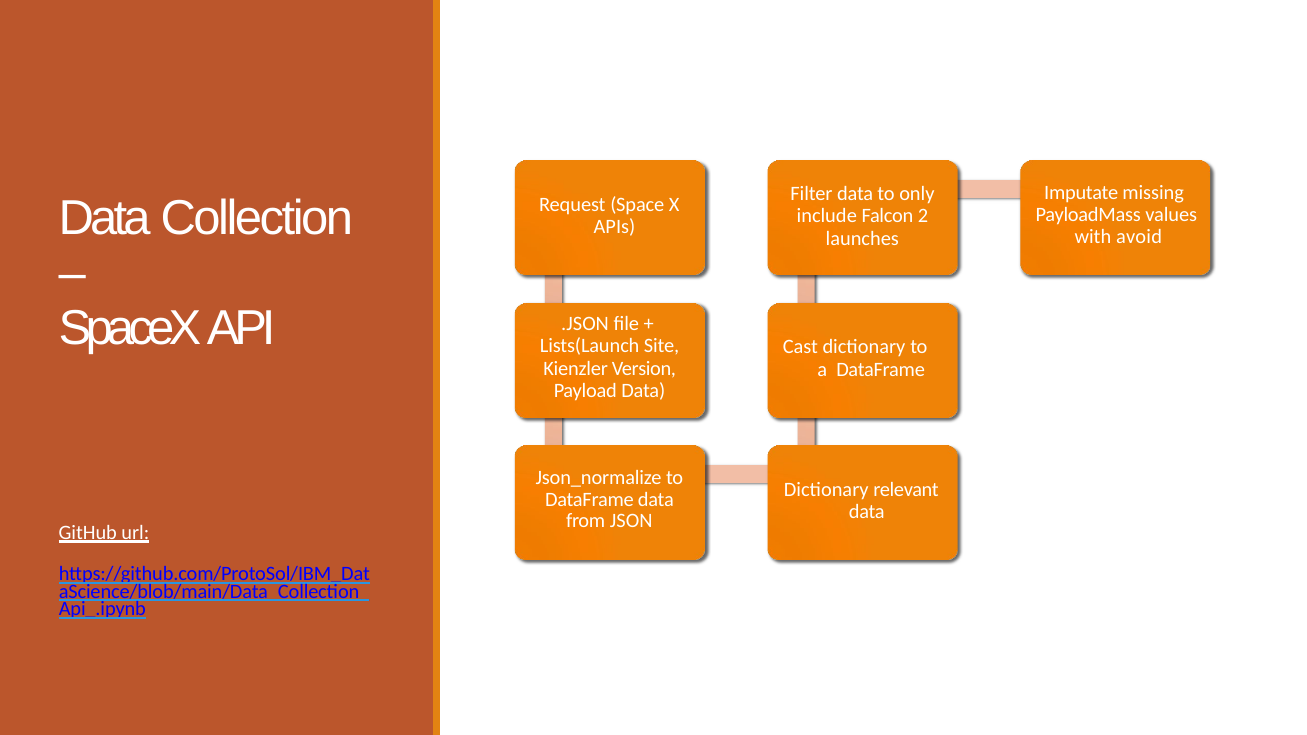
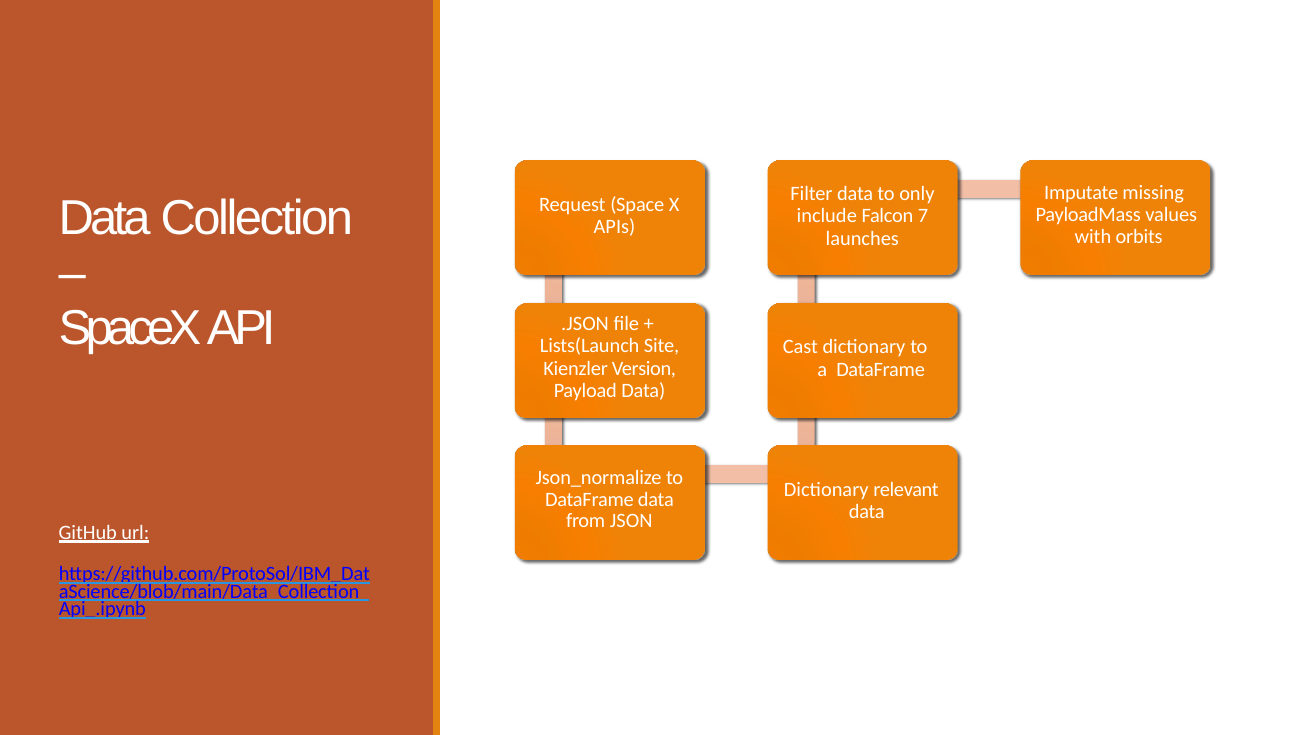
2: 2 -> 7 (923, 216)
avoid: avoid -> orbits (1139, 237)
